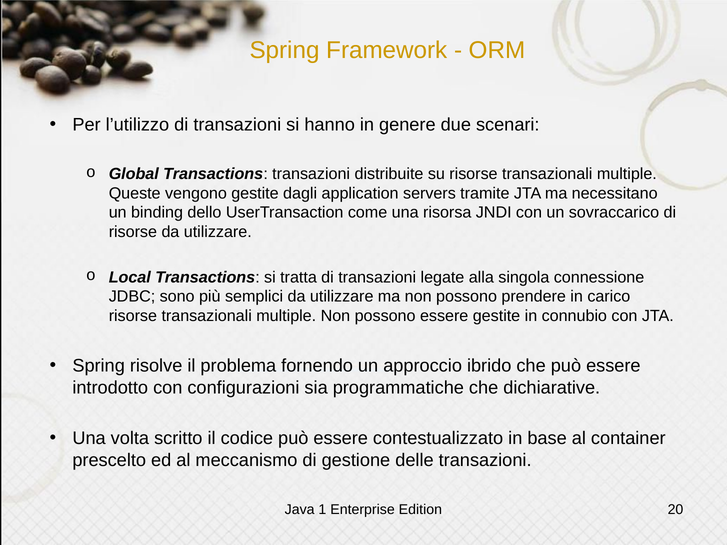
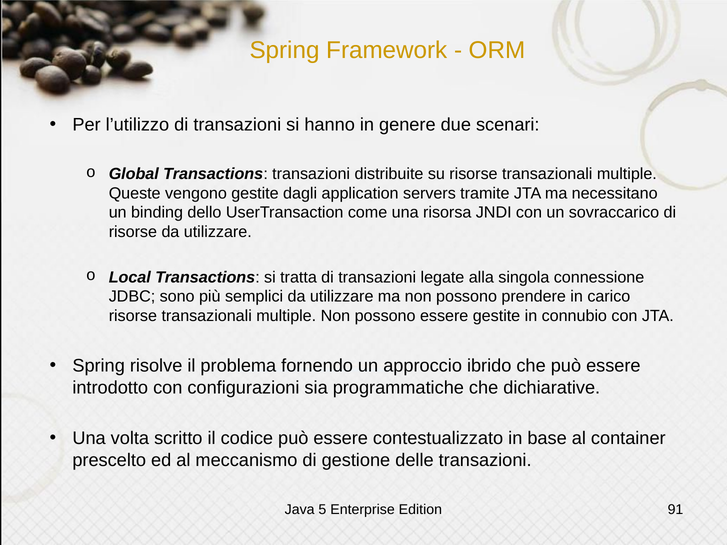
1: 1 -> 5 (322, 510)
20: 20 -> 91 (675, 510)
